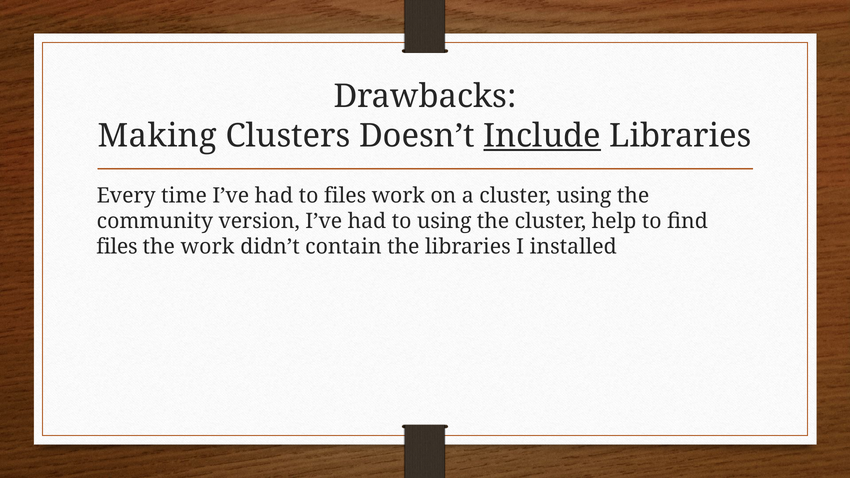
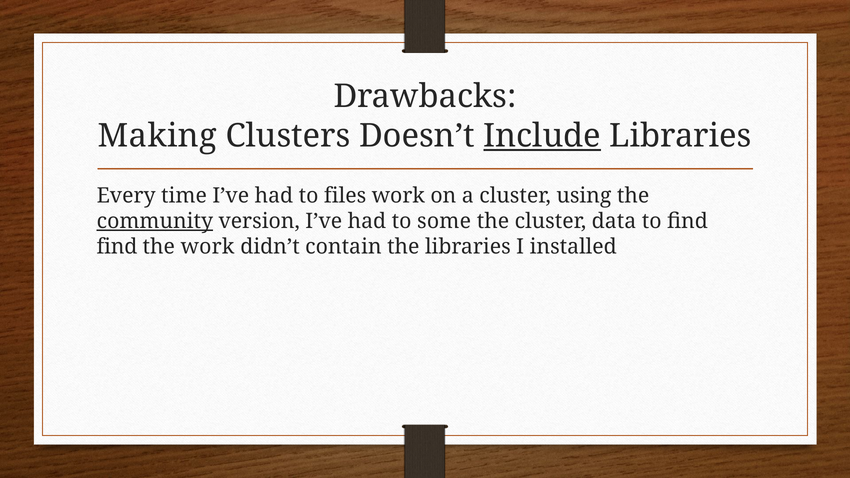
community underline: none -> present (155, 221)
to using: using -> some (444, 221)
help: help -> data (614, 221)
files: files -> find (117, 247)
